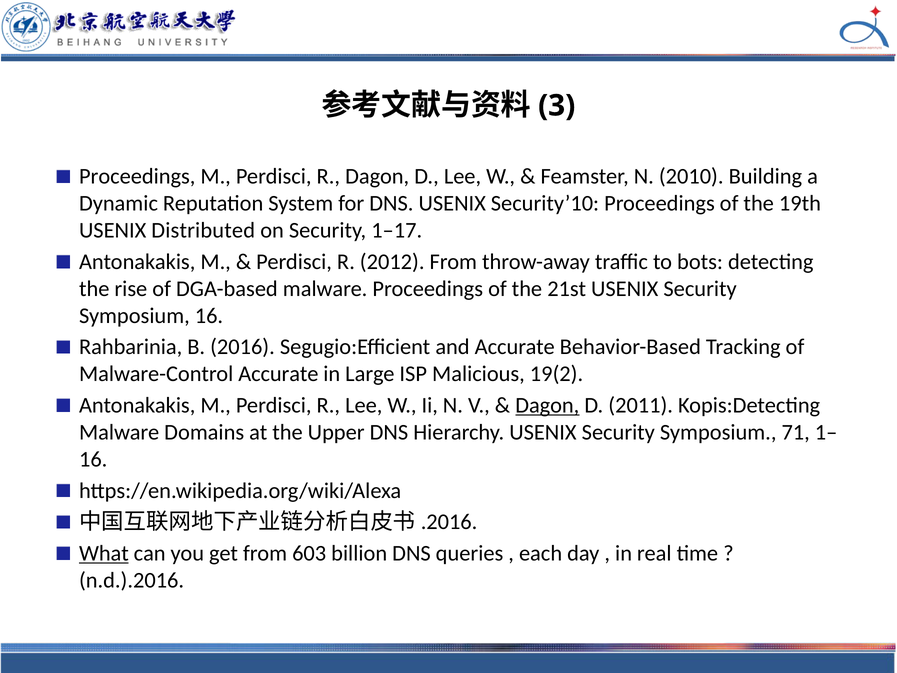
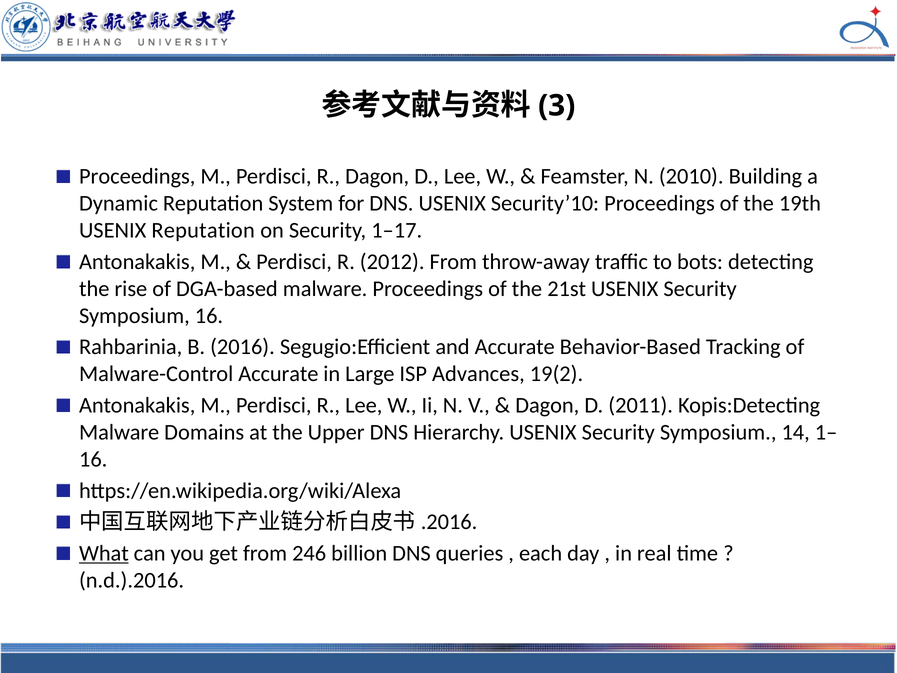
USENIX Distributed: Distributed -> Reputation (203, 230)
Malicious: Malicious -> Advances (478, 374)
Dagon underline: present -> none (547, 405)
71: 71 -> 14 (796, 432)
603: 603 -> 246 (309, 553)
